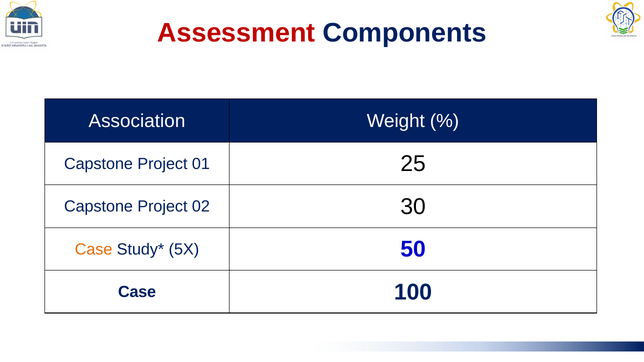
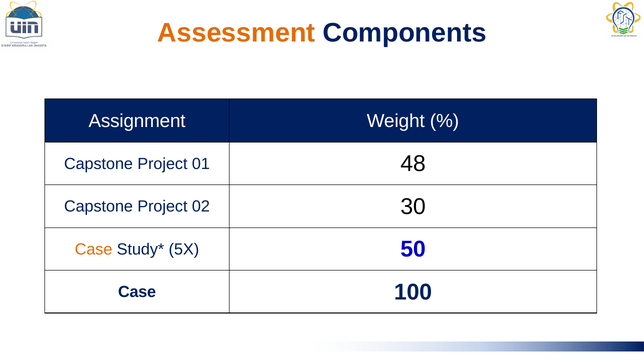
Assessment colour: red -> orange (236, 33)
Association: Association -> Assignment (137, 121)
25: 25 -> 48 (413, 164)
